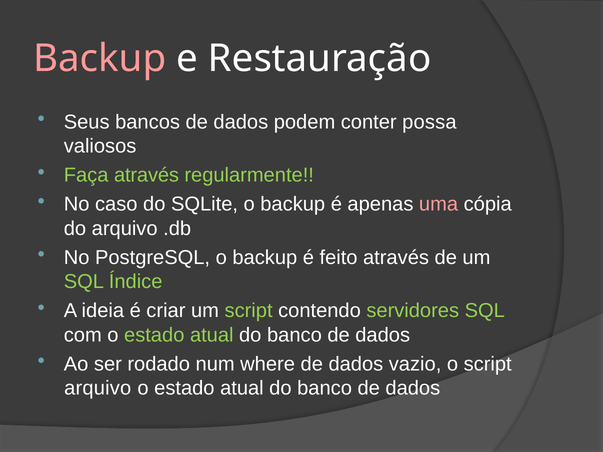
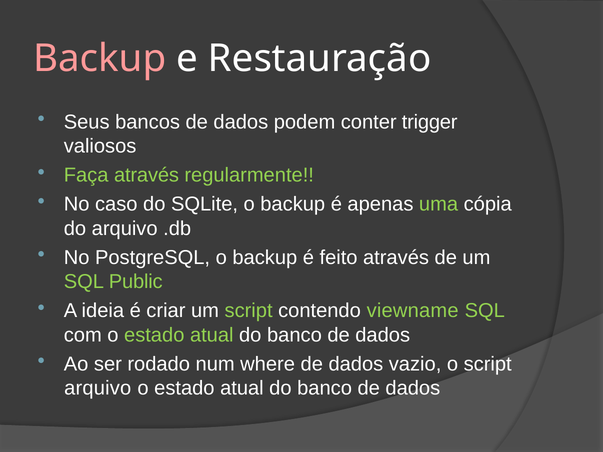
possa: possa -> trigger (430, 122)
uma colour: pink -> light green (439, 204)
Índice: Índice -> Public (136, 282)
servidores: servidores -> viewname (413, 311)
